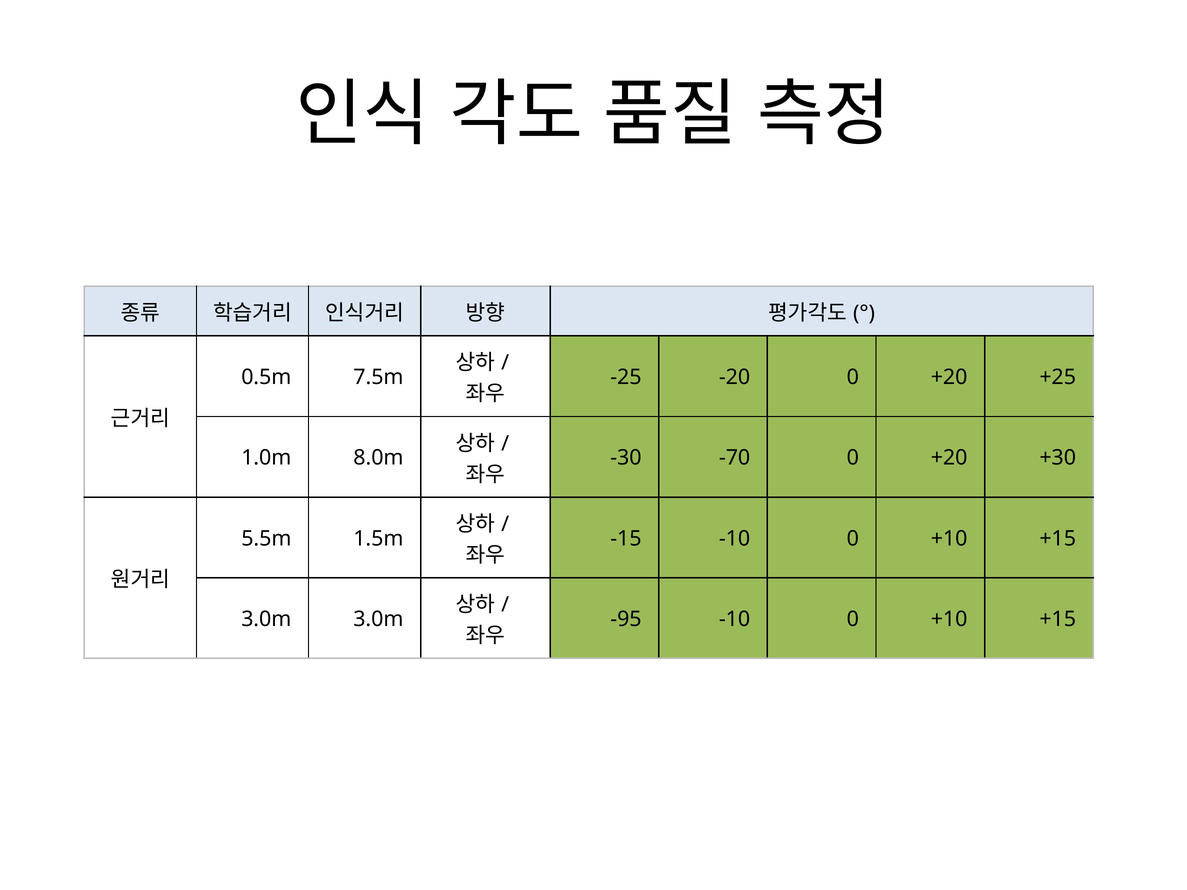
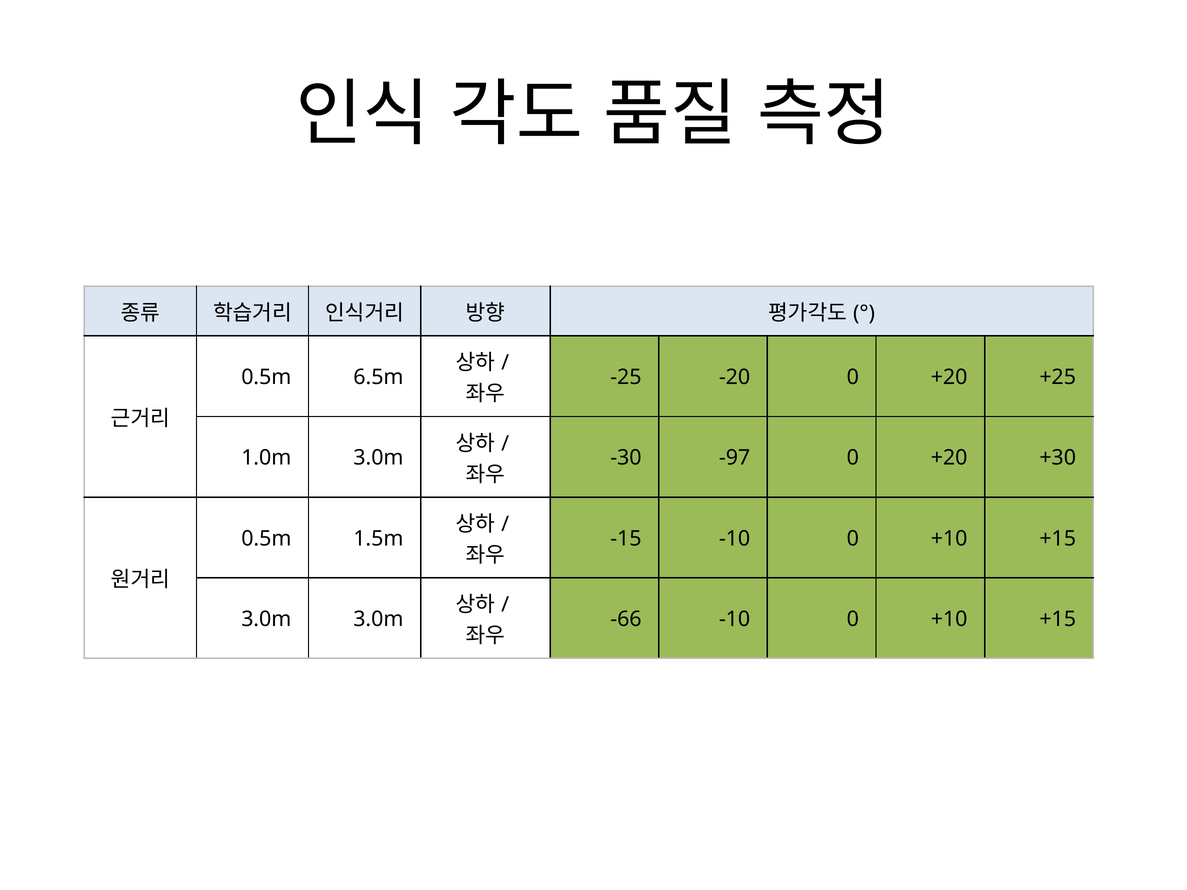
7.5m: 7.5m -> 6.5m (378, 377)
1.0m 8.0m: 8.0m -> 3.0m (378, 458)
-70: -70 -> -97 (735, 458)
5.5m: 5.5m -> 0.5m (266, 539)
-95: -95 -> -66 (626, 619)
